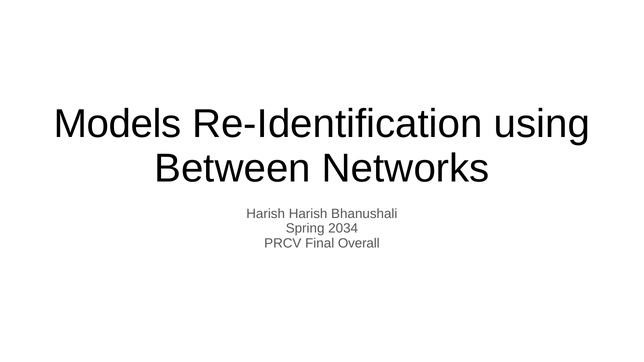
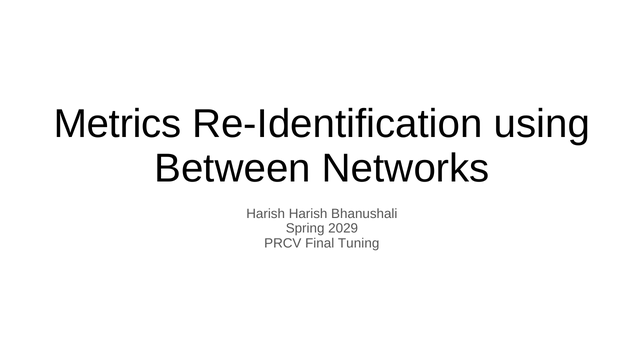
Models: Models -> Metrics (117, 124)
2034: 2034 -> 2029 (343, 229)
Overall: Overall -> Tuning (359, 244)
